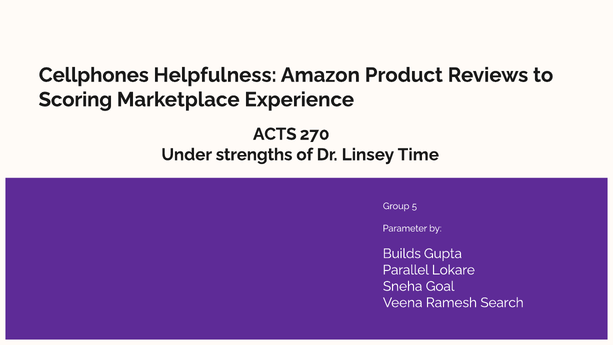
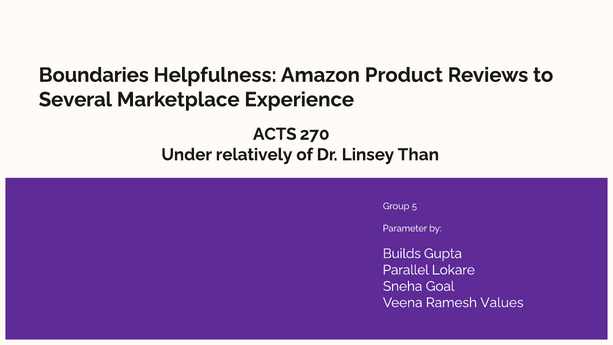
Cellphones: Cellphones -> Boundaries (94, 75)
Scoring: Scoring -> Several (75, 100)
strengths: strengths -> relatively (254, 155)
Time: Time -> Than (418, 155)
Search: Search -> Values (502, 302)
